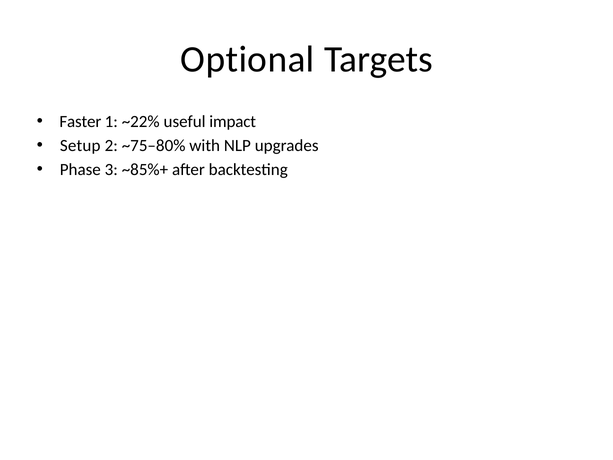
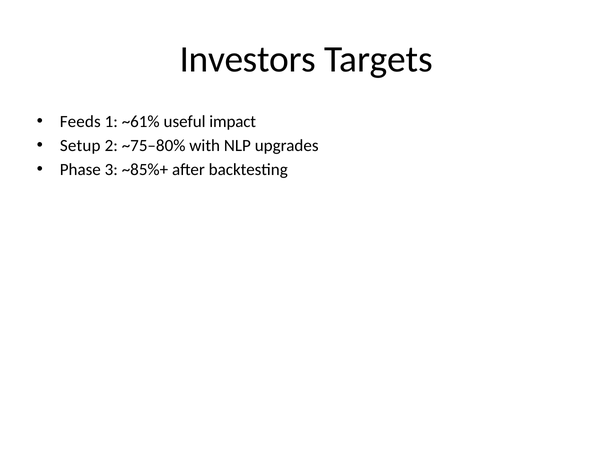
Optional: Optional -> Investors (248, 59)
Faster: Faster -> Feeds (80, 122)
~22%: ~22% -> ~61% (141, 122)
